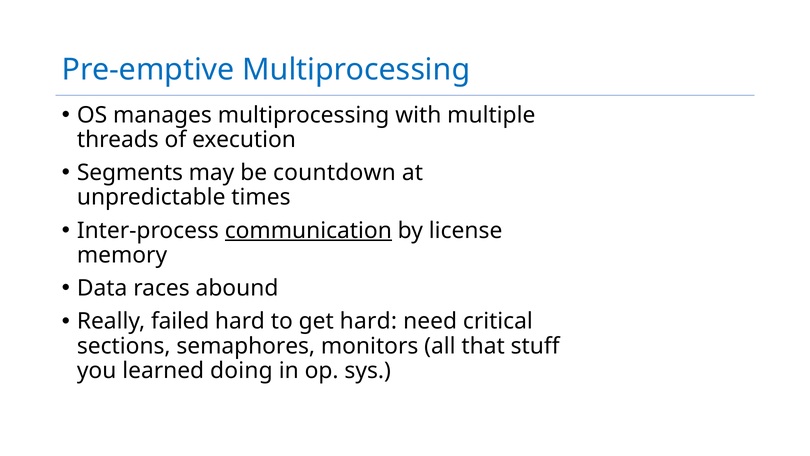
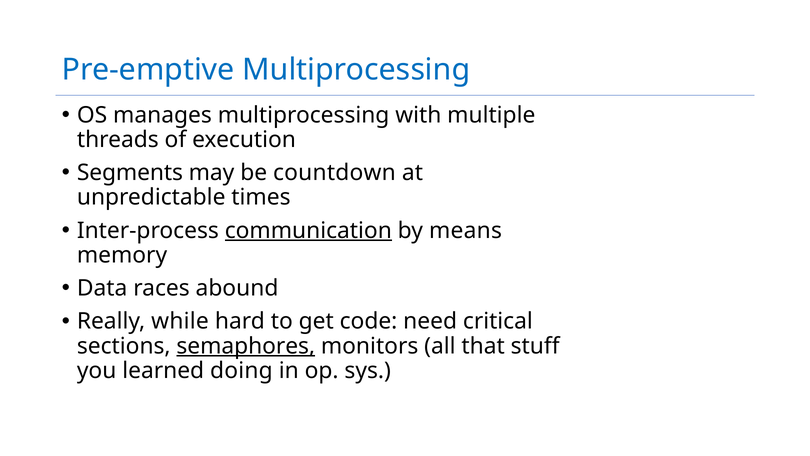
license: license -> means (466, 230)
failed: failed -> while (180, 321)
get hard: hard -> code (369, 321)
semaphores underline: none -> present (246, 346)
